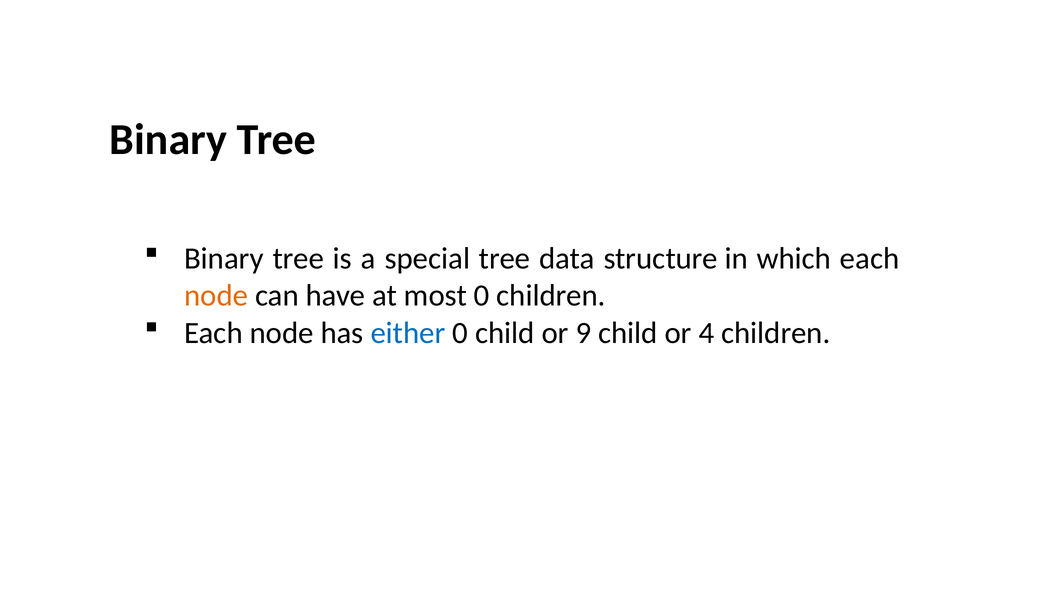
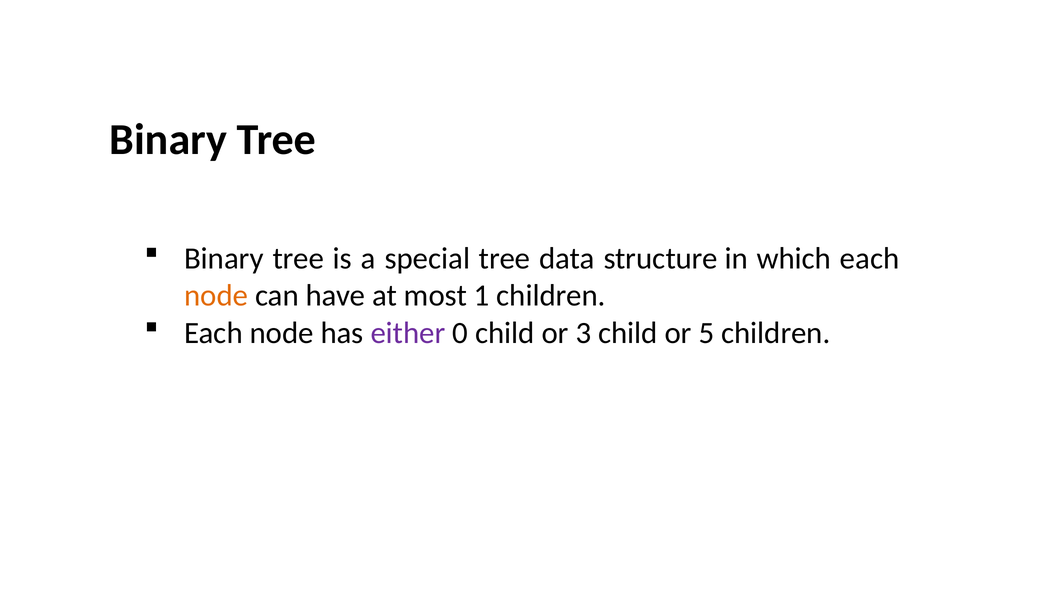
most 0: 0 -> 1 (482, 296)
either colour: blue -> purple (408, 333)
9: 9 -> 3 (583, 333)
4: 4 -> 5 (706, 333)
